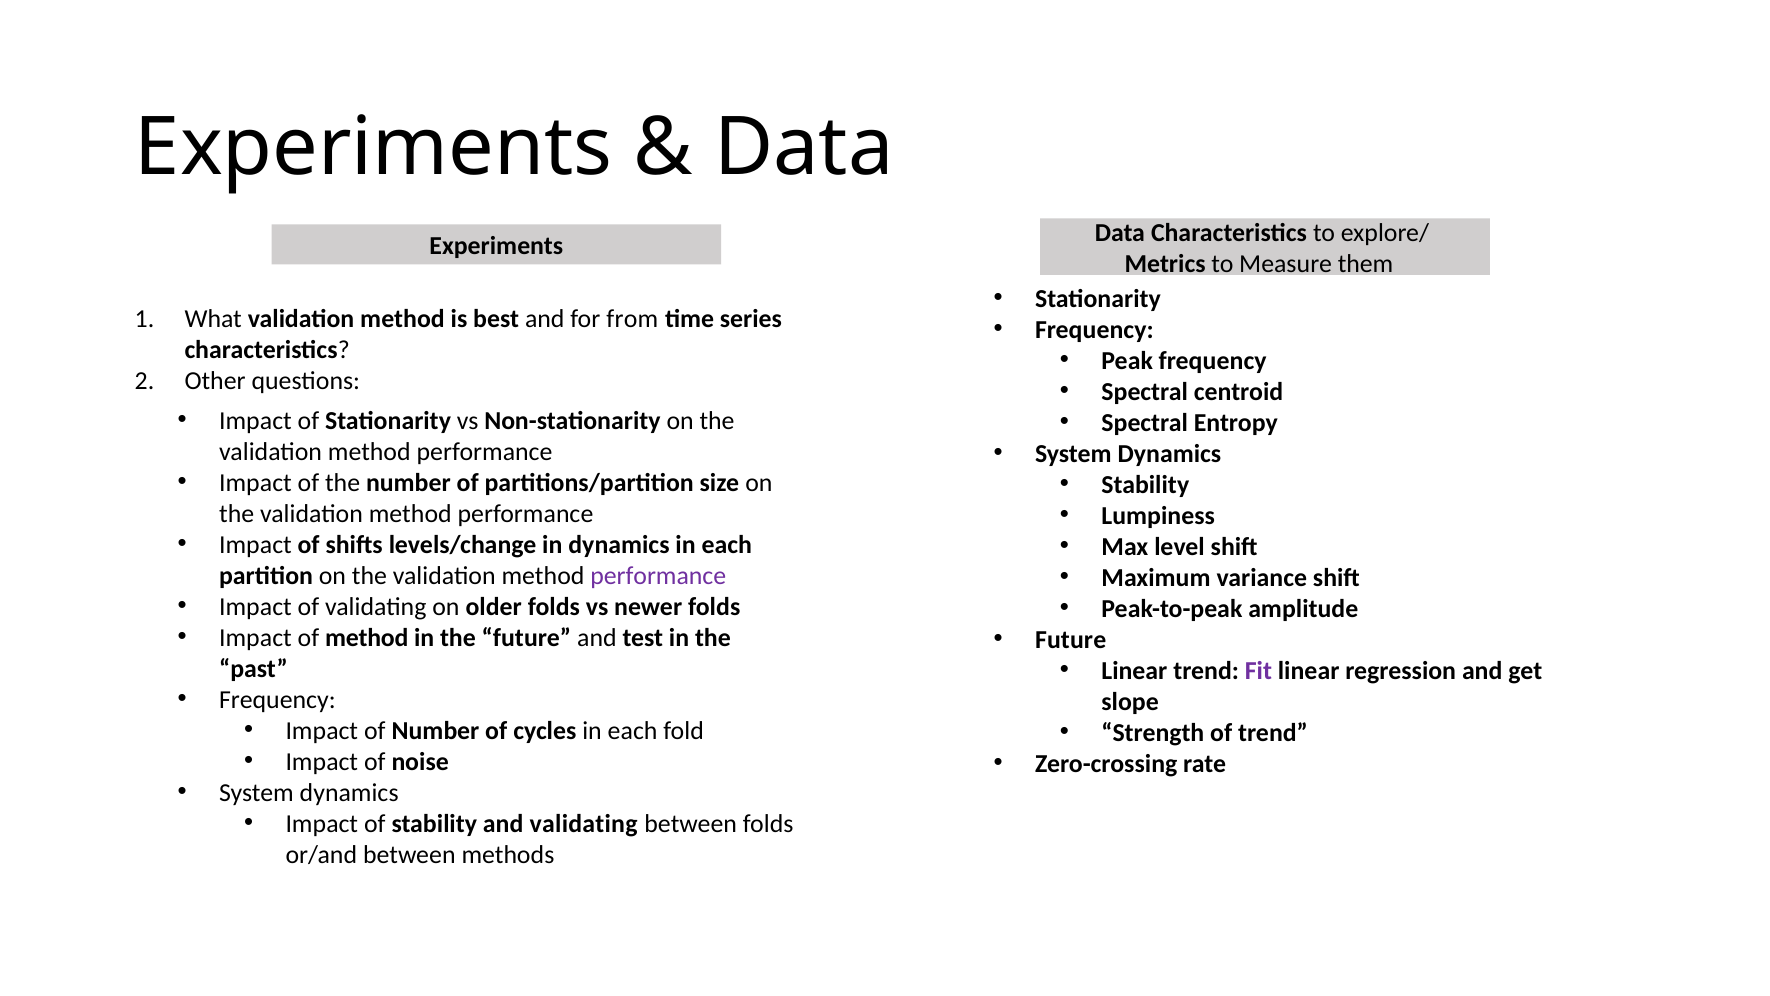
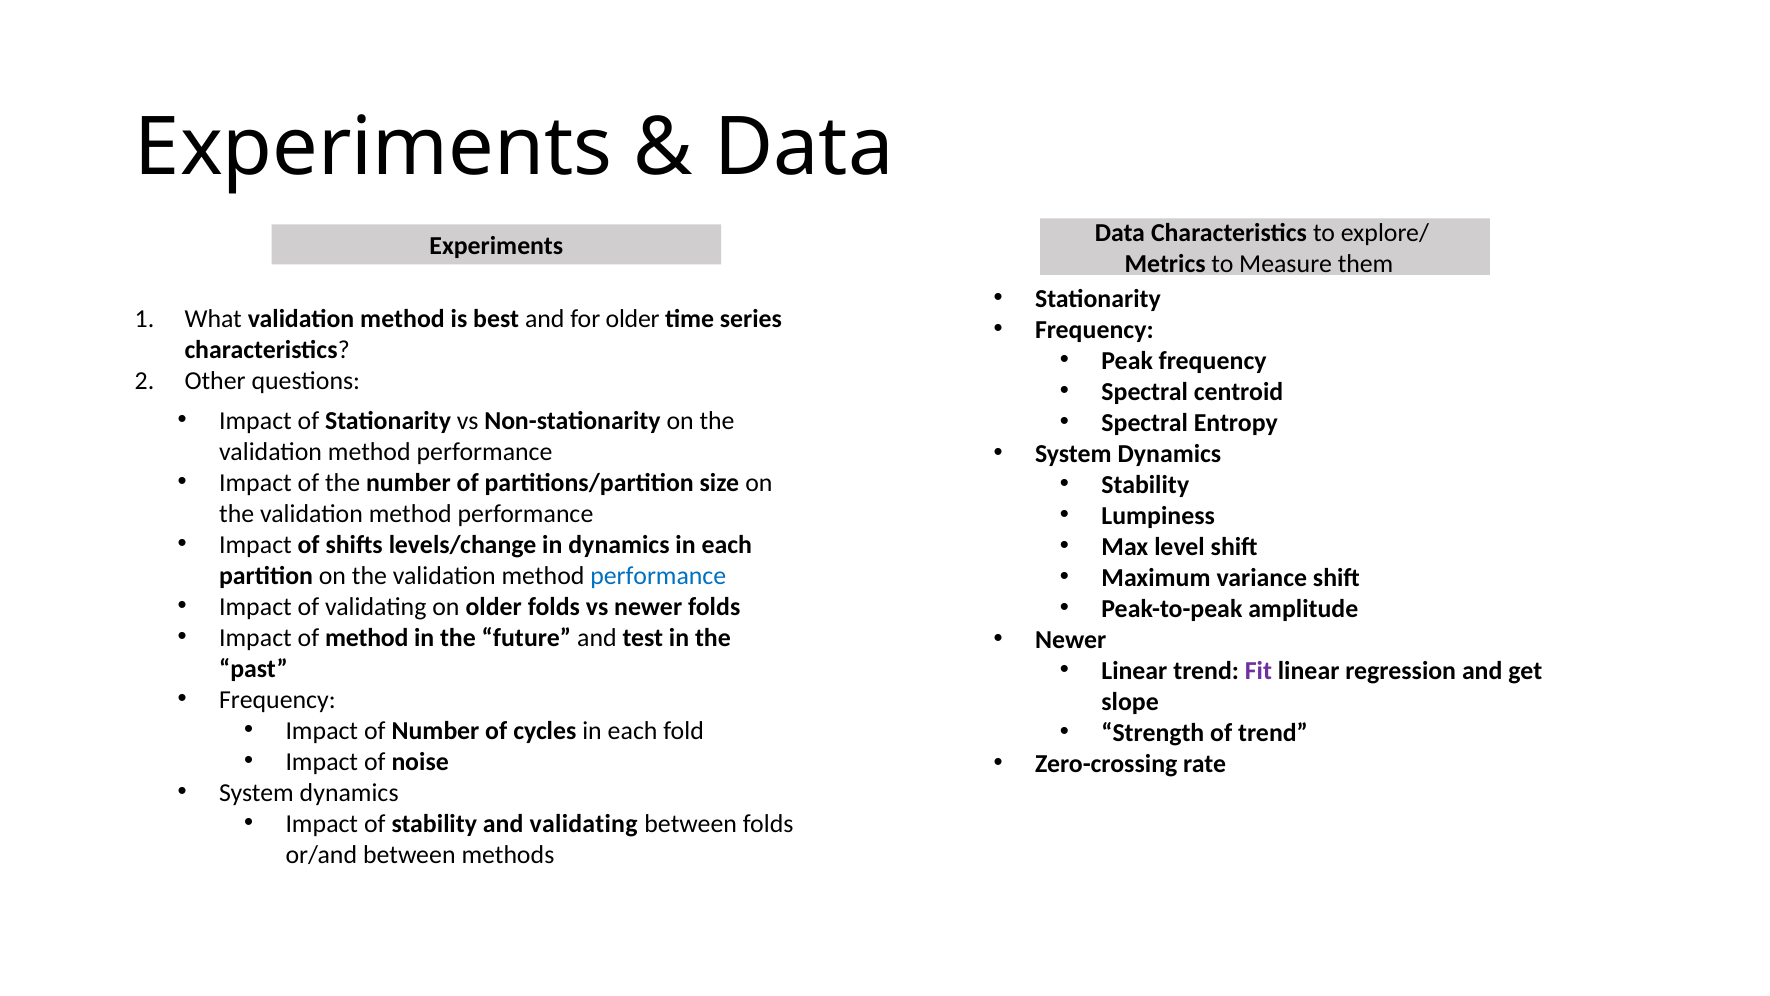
for from: from -> older (633, 319)
performance colour: purple -> blue (658, 575)
Future: Future -> Newer (1071, 639)
